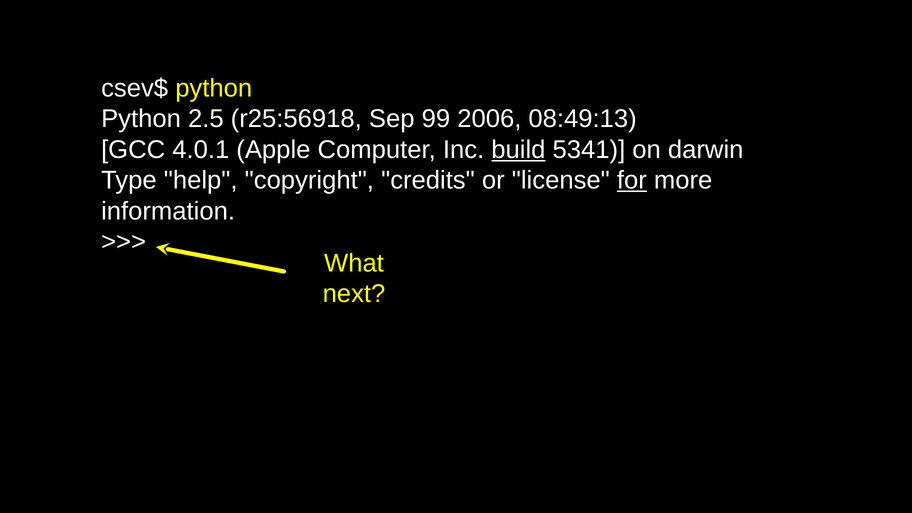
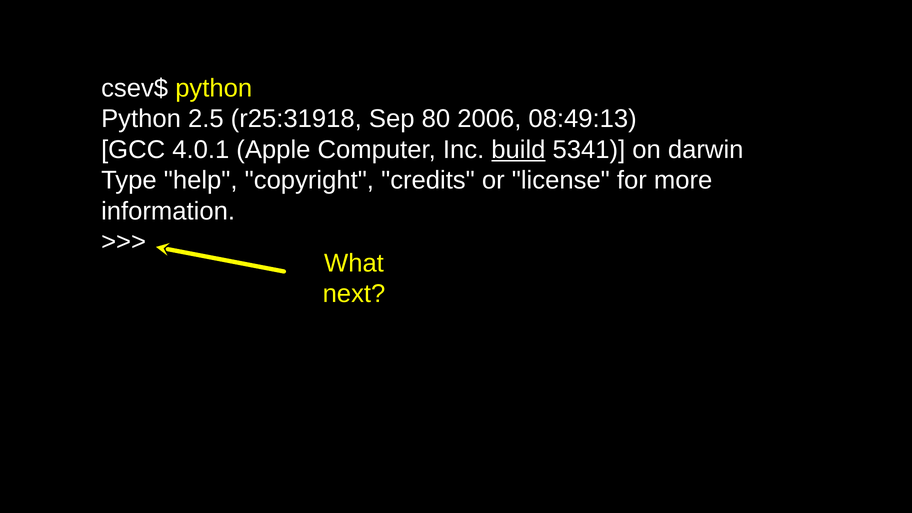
r25:56918: r25:56918 -> r25:31918 (296, 119)
99: 99 -> 80 (436, 119)
for underline: present -> none (632, 180)
